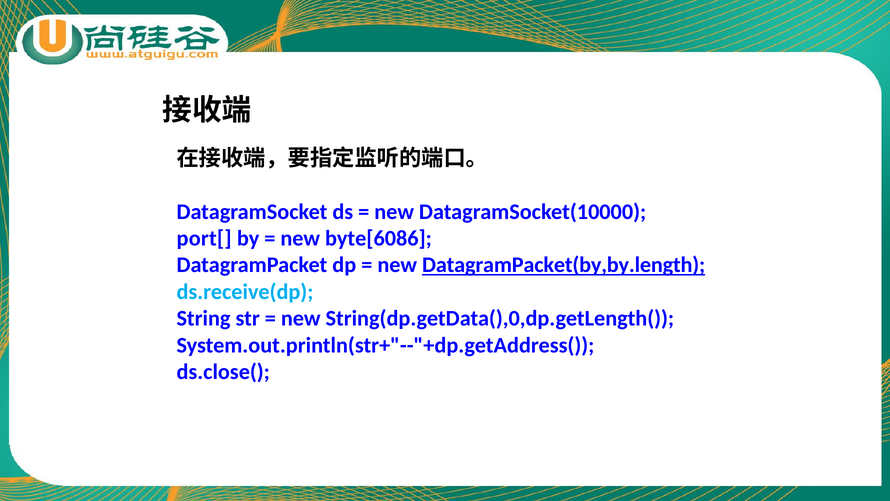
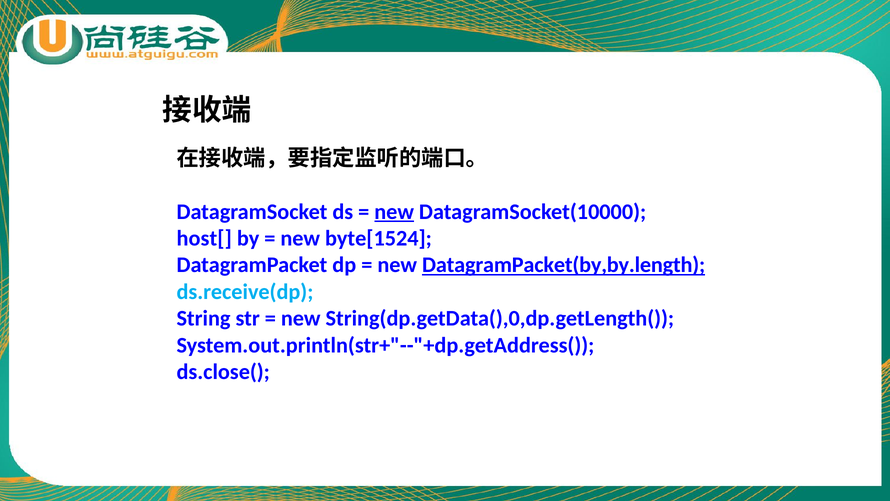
new underline: none -> present (394, 212)
port[: port[ -> host[ (204, 238)
byte[6086: byte[6086 -> byte[1524 (378, 238)
